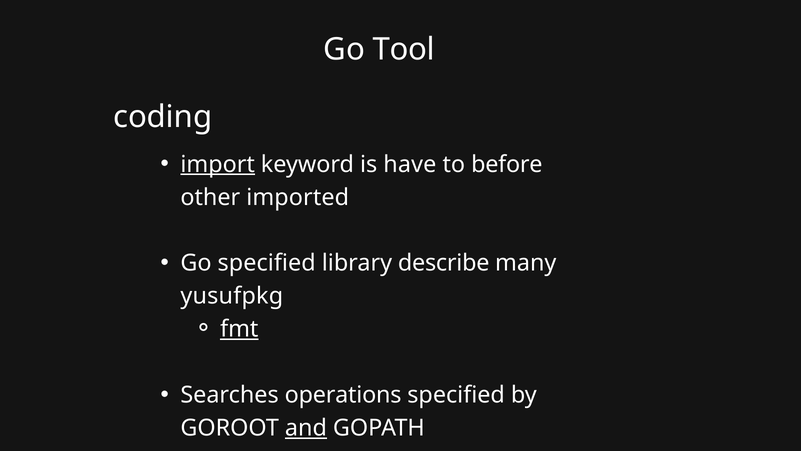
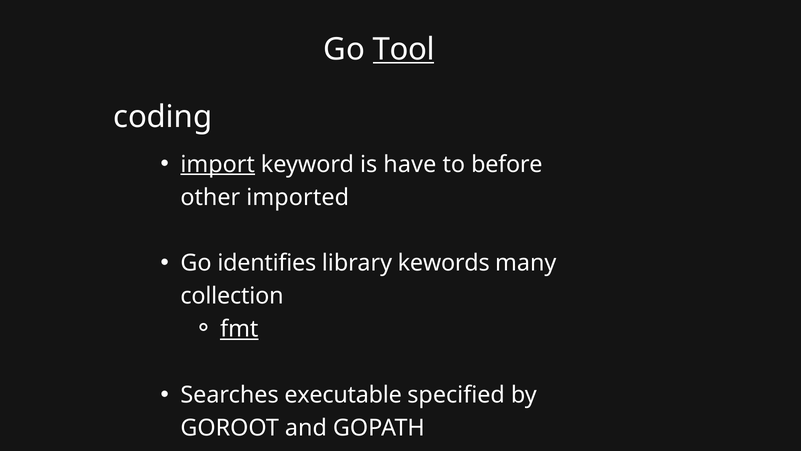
Tool underline: none -> present (404, 49)
Go specified: specified -> identifies (267, 263)
describe: describe -> kewords (444, 263)
yusufpkg: yusufpkg -> collection (232, 296)
operations: operations -> executable (343, 395)
and underline: present -> none (306, 428)
